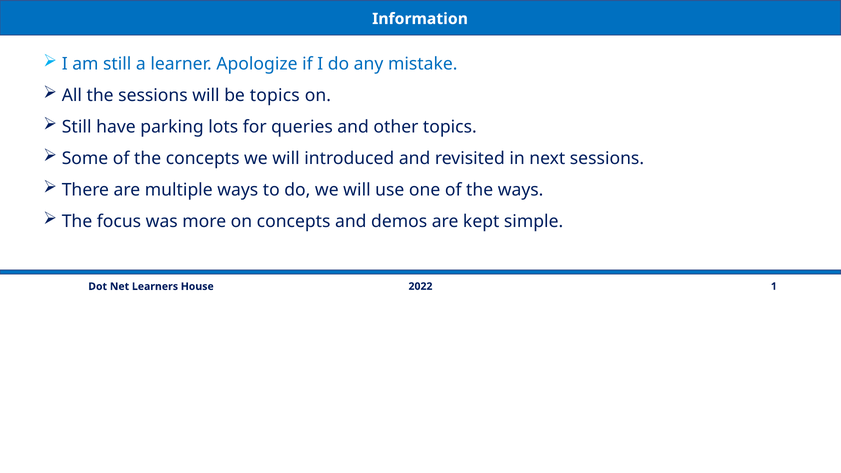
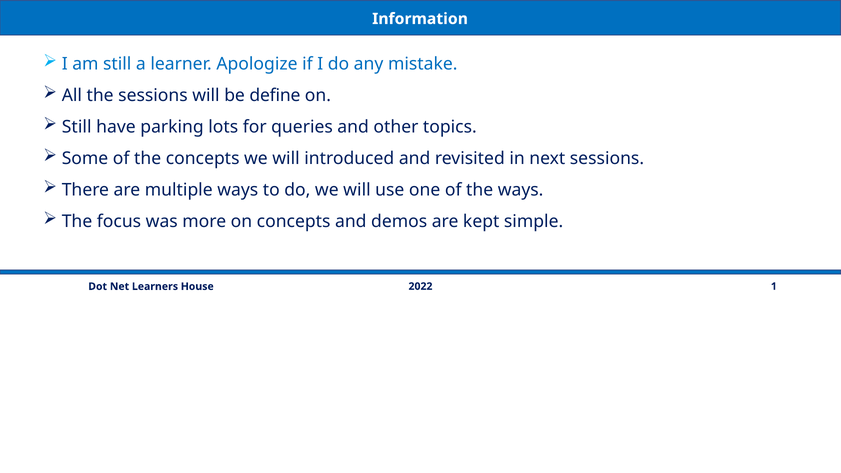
be topics: topics -> define (275, 95)
